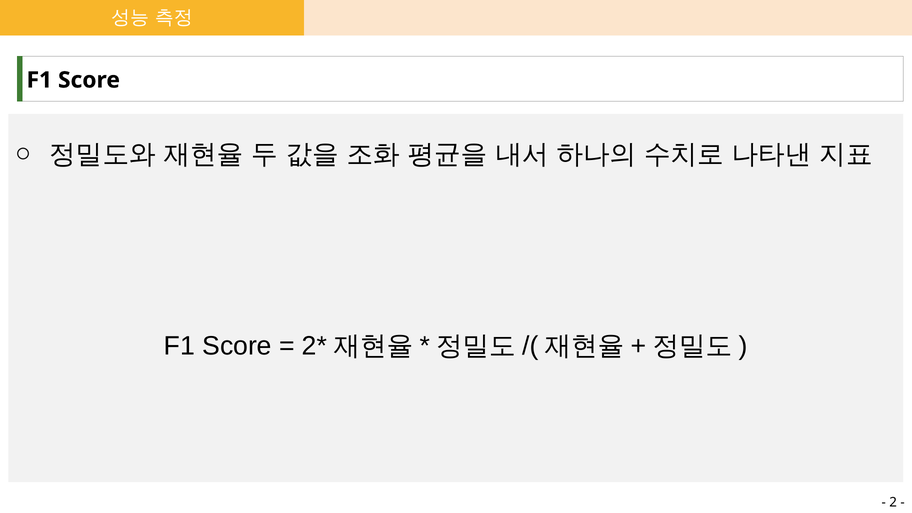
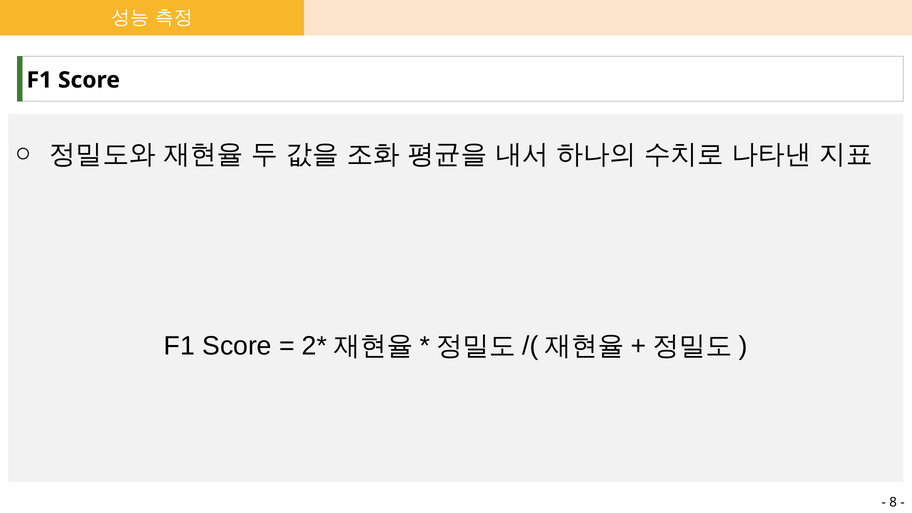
2: 2 -> 8 (893, 502)
